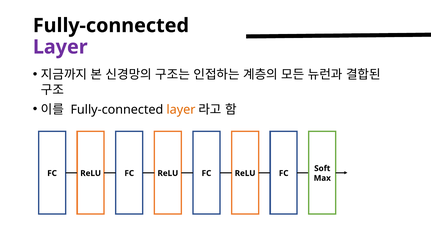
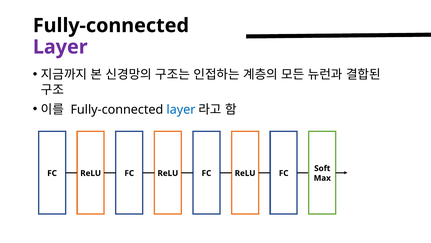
layer colour: orange -> blue (181, 109)
